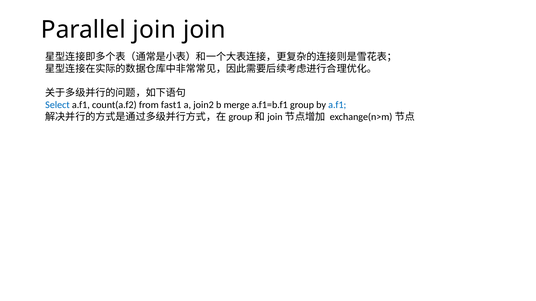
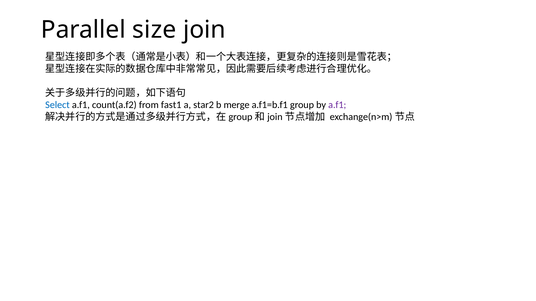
Parallel join: join -> size (154, 30)
join2: join2 -> star2 (204, 105)
a.f1 colour: blue -> purple (337, 105)
